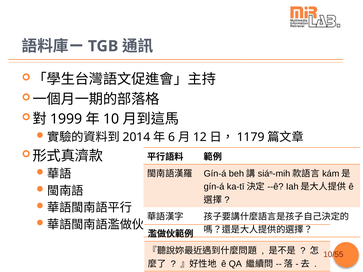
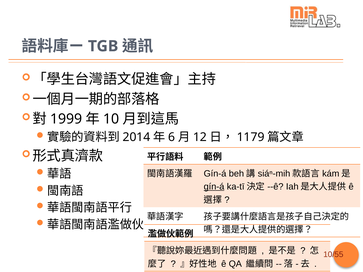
gín-á underline: none -> present (214, 187)
